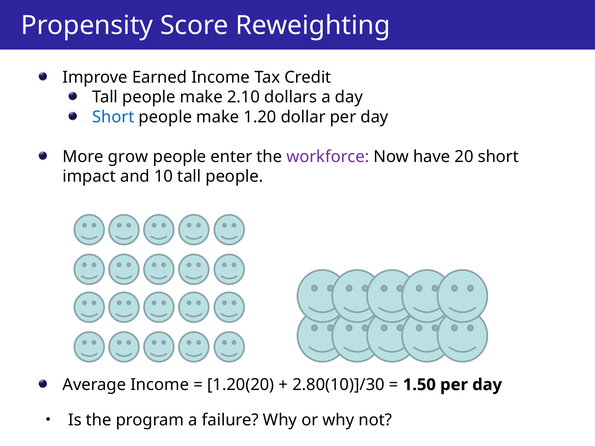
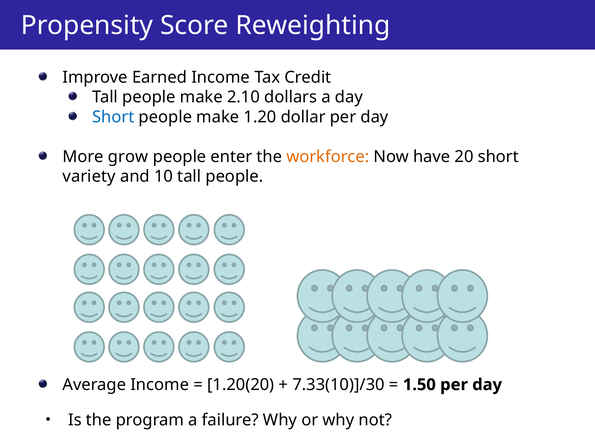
workforce colour: purple -> orange (328, 157)
impact: impact -> variety (89, 177)
2.80(10)]/30: 2.80(10)]/30 -> 7.33(10)]/30 (338, 385)
